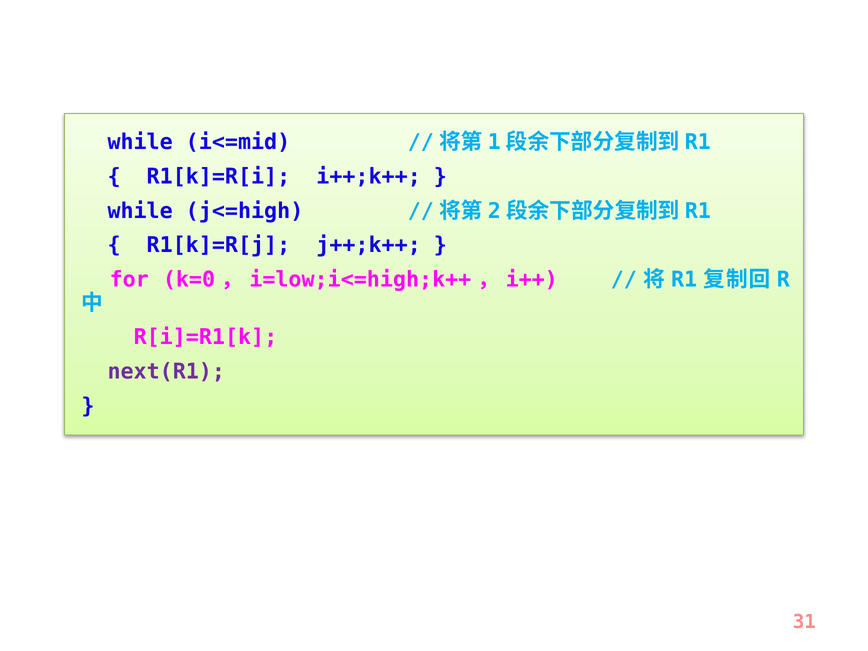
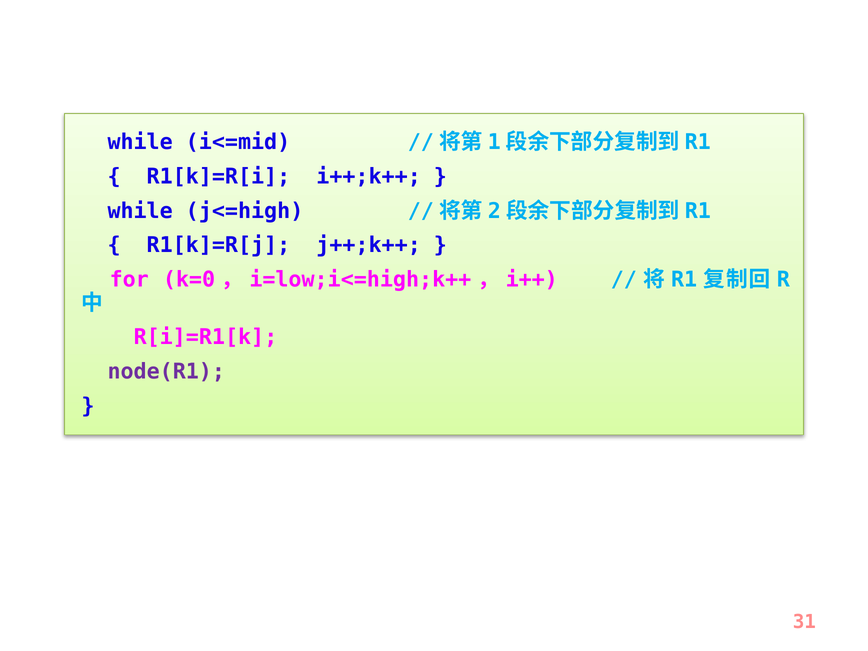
next(R1: next(R1 -> node(R1 (166, 372)
